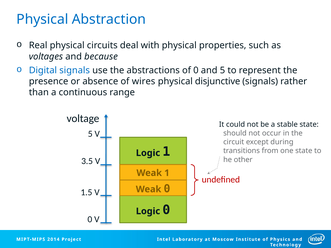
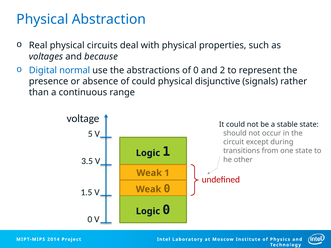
Digital signals: signals -> normal (75, 70)
and 5: 5 -> 2 (222, 70)
of wires: wires -> could (144, 81)
